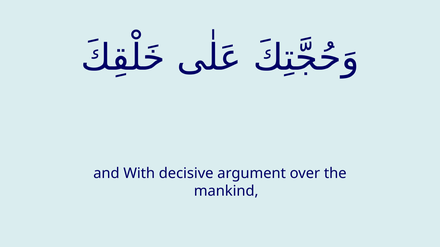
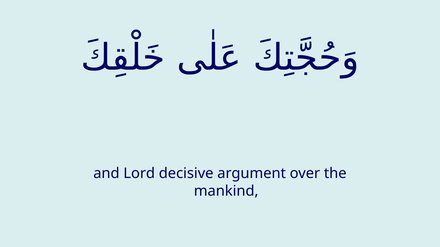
With: With -> Lord (139, 174)
